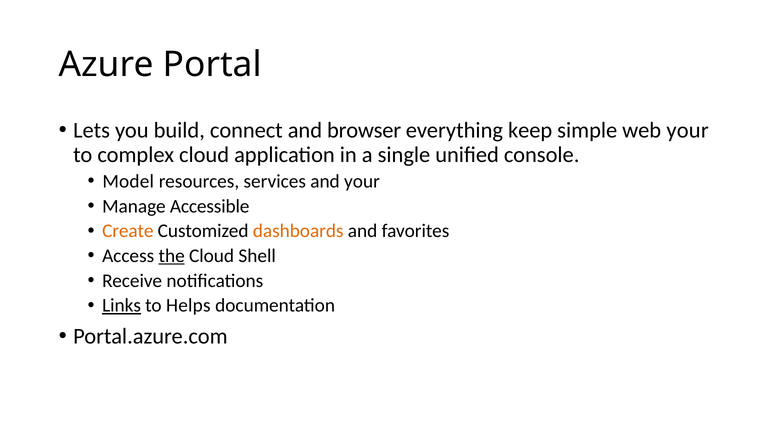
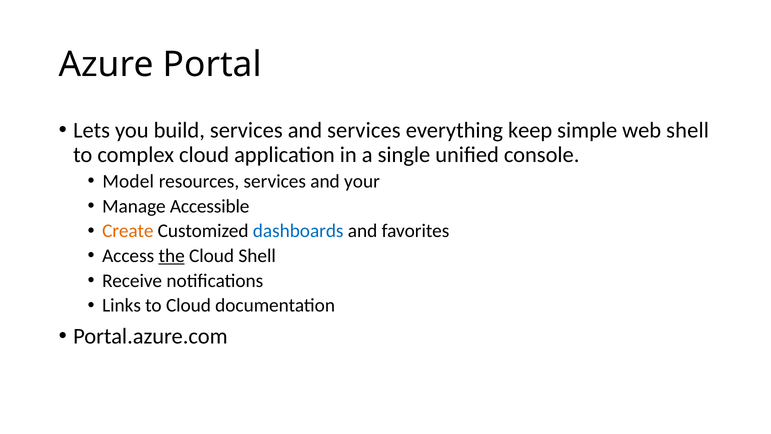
build connect: connect -> services (246, 130)
and browser: browser -> services (364, 130)
web your: your -> shell (688, 130)
dashboards colour: orange -> blue (298, 231)
Links underline: present -> none (122, 305)
to Helps: Helps -> Cloud (188, 305)
